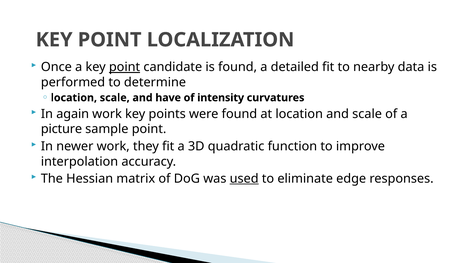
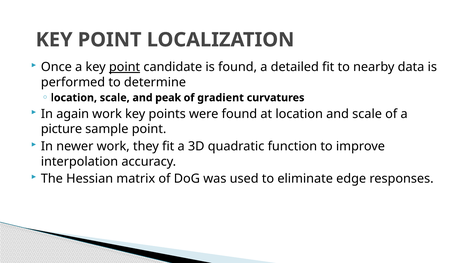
have: have -> peak (168, 98)
intensity: intensity -> gradient (221, 98)
used underline: present -> none (244, 179)
